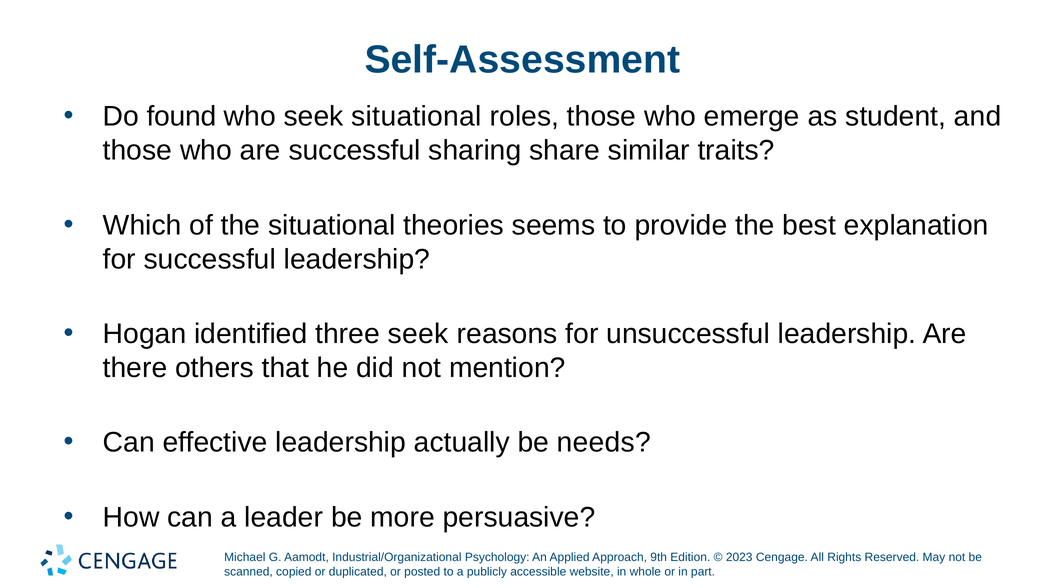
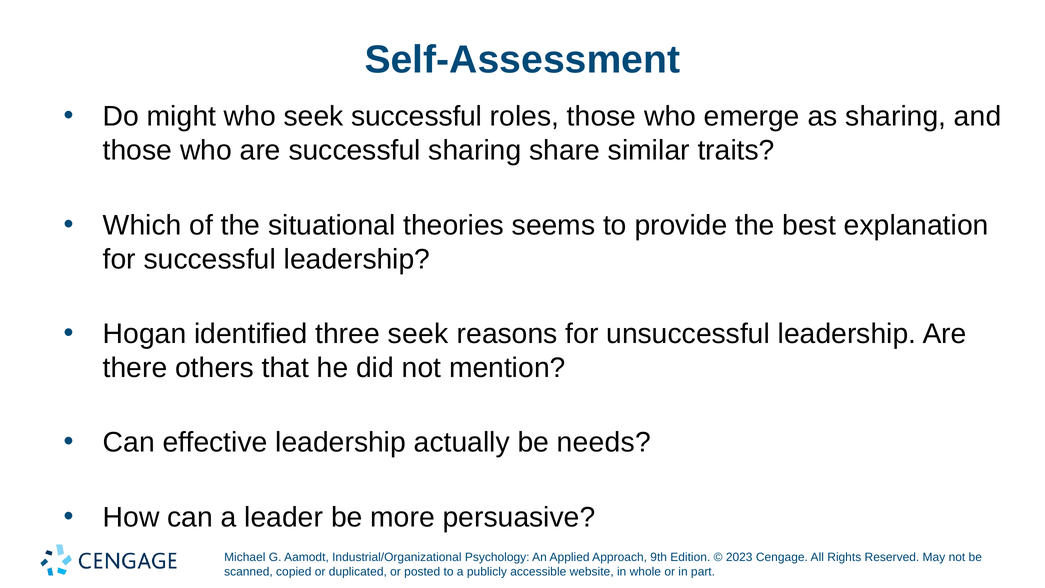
found: found -> might (181, 117)
seek situational: situational -> successful (417, 117)
as student: student -> sharing (896, 117)
